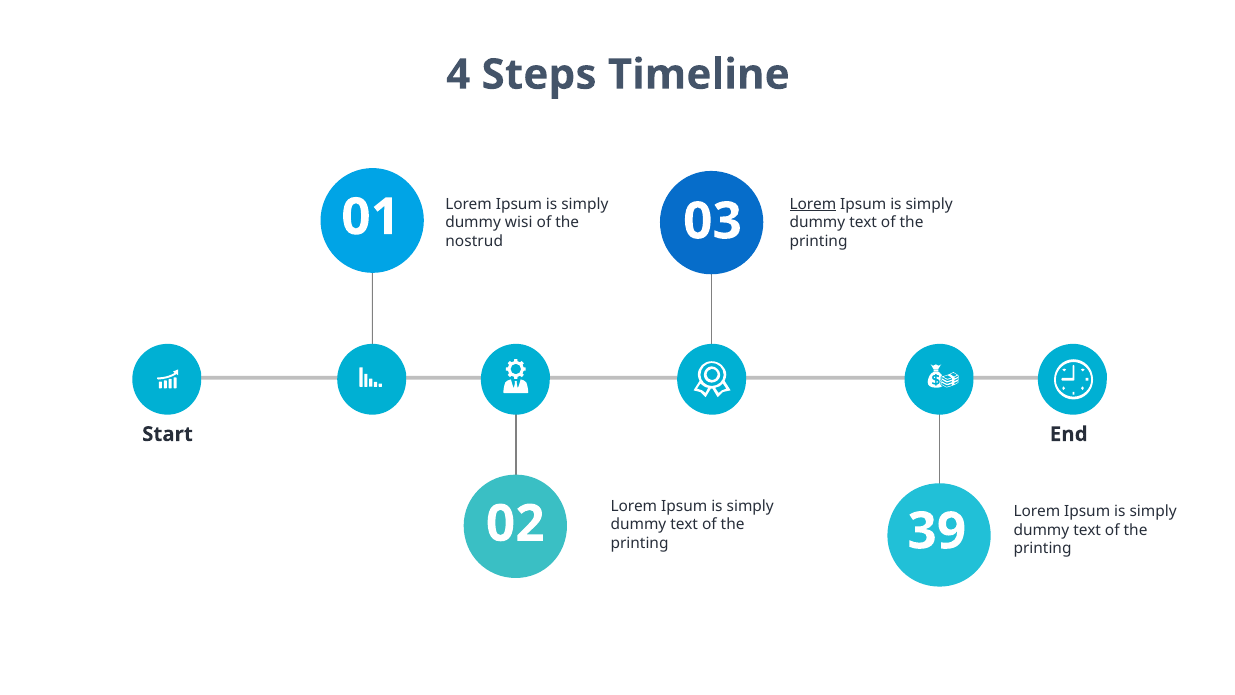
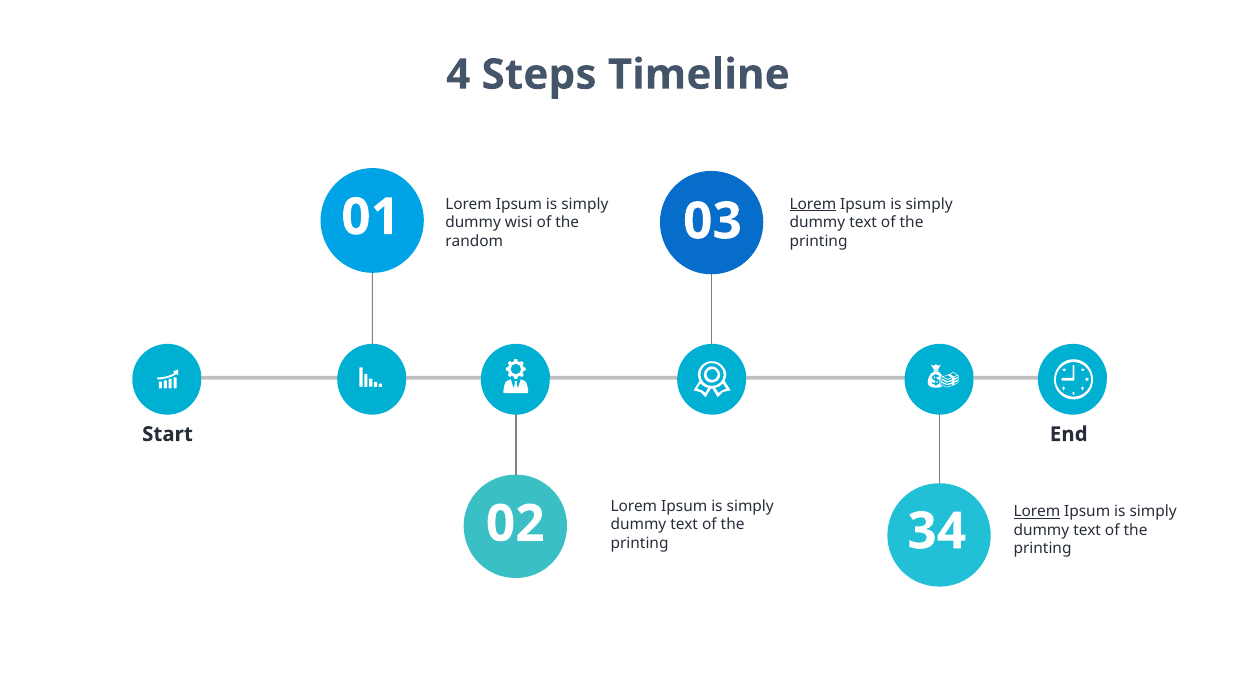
nostrud: nostrud -> random (474, 241)
Lorem underline: none -> present (1037, 512)
39: 39 -> 34 (937, 531)
